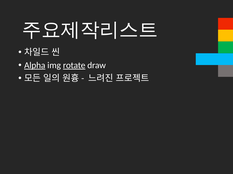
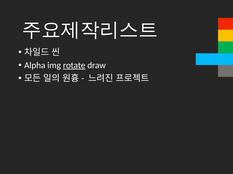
Alpha underline: present -> none (35, 66)
